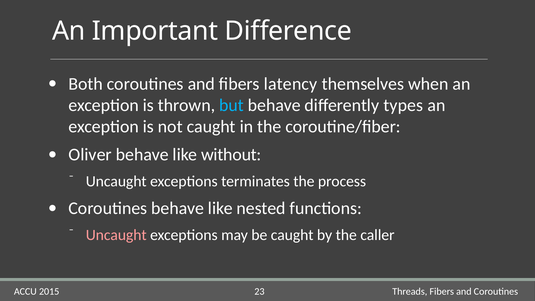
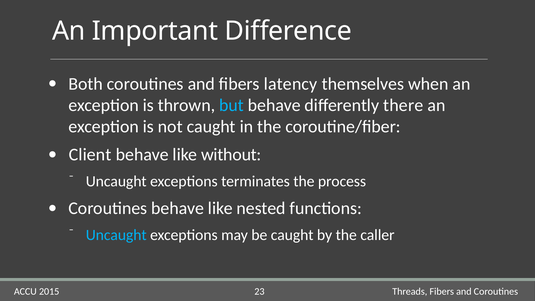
types: types -> there (403, 105)
Oliver: Oliver -> Client (90, 155)
Uncaught colour: pink -> light blue (116, 235)
